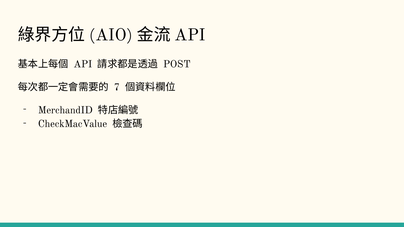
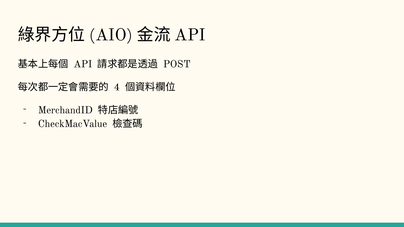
7: 7 -> 4 (117, 87)
